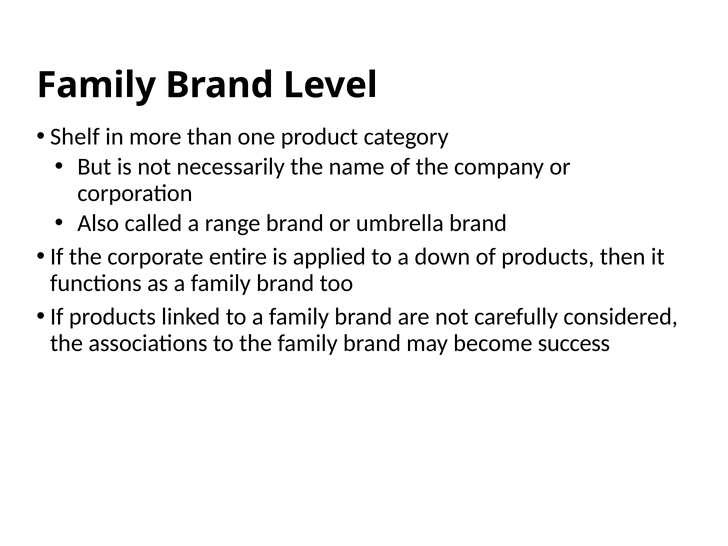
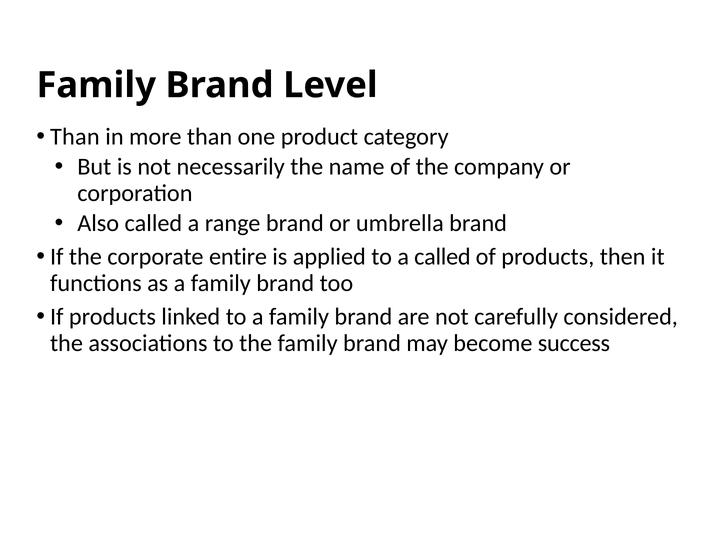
Shelf: Shelf -> Than (75, 137)
a down: down -> called (442, 257)
